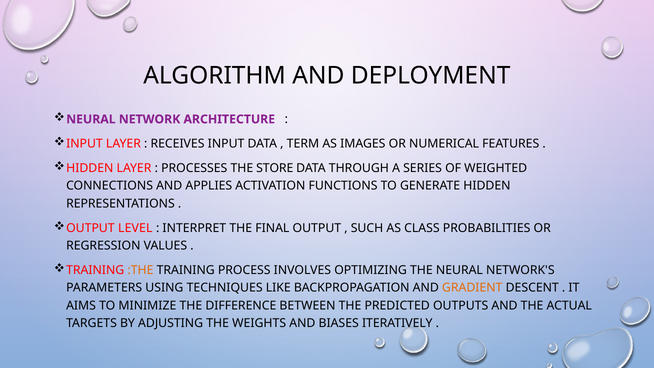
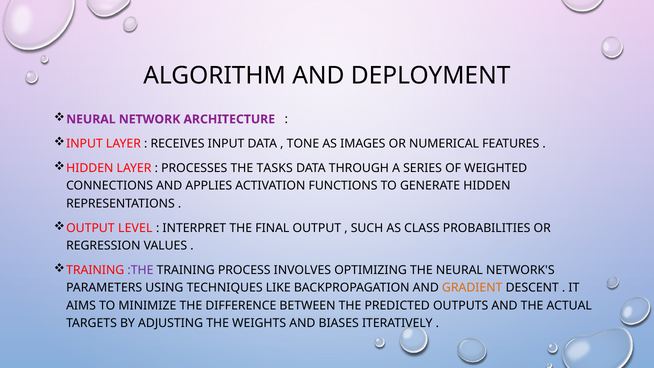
TERM: TERM -> TONE (303, 144)
STORE: STORE -> TASKS (275, 168)
:THE colour: orange -> purple (140, 270)
